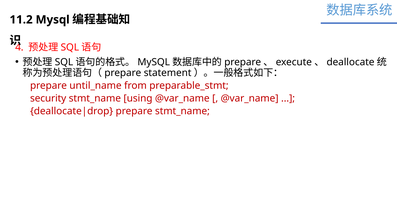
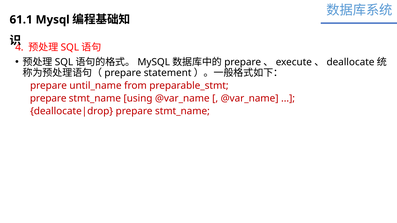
11.2: 11.2 -> 61.1 (21, 20)
security: security -> prepare (48, 98)
